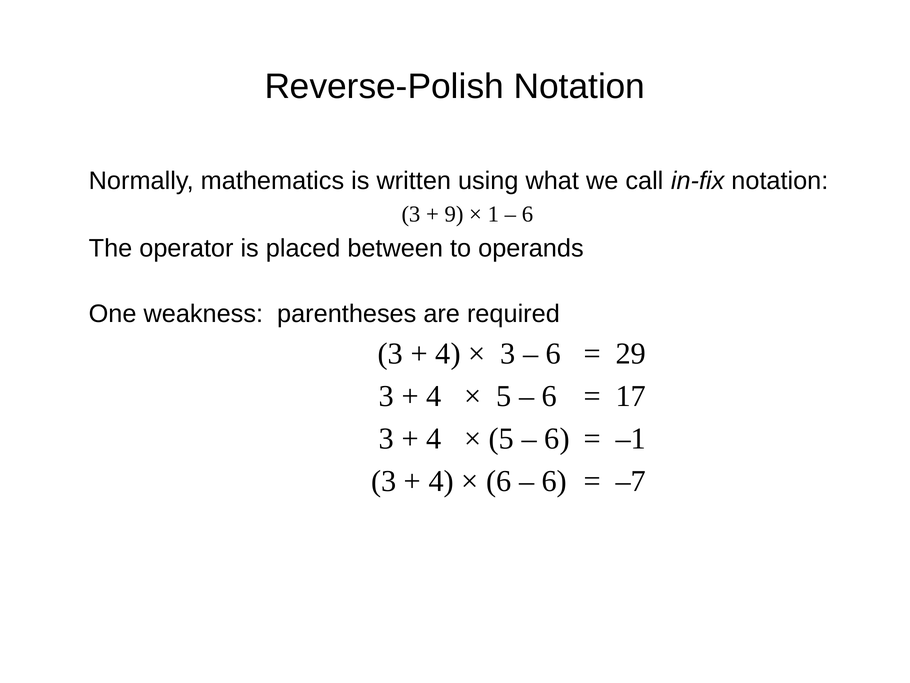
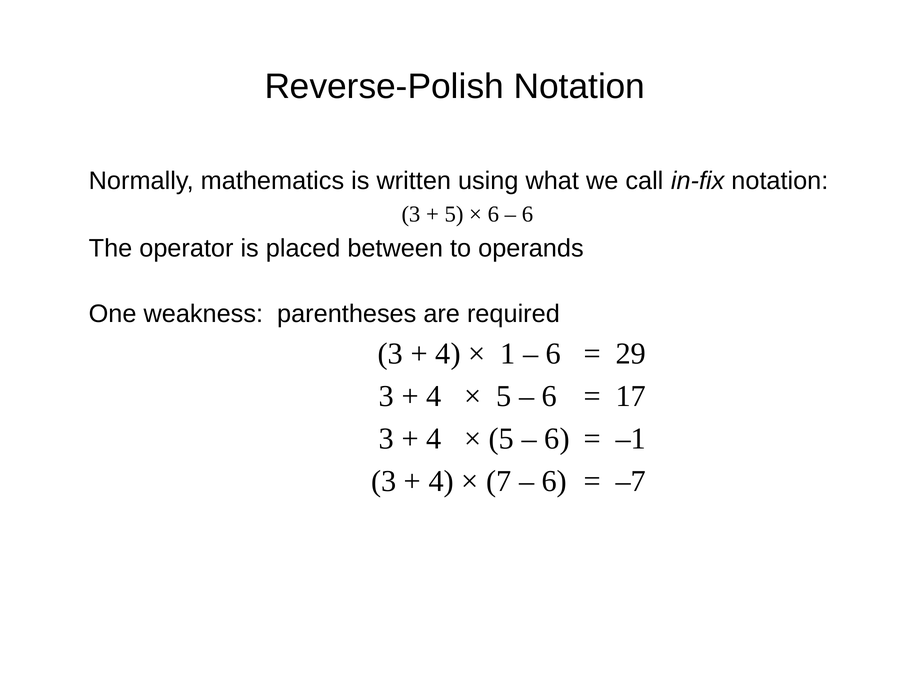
9: 9 -> 5 (454, 214)
1: 1 -> 6 (493, 214)
3: 3 -> 1 (508, 354)
6: 6 -> 7 (499, 481)
